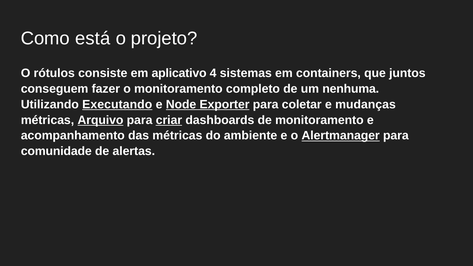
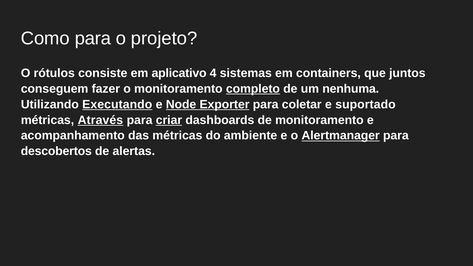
Como está: está -> para (93, 38)
completo underline: none -> present (253, 89)
mudanças: mudanças -> suportado (365, 104)
Arquivo: Arquivo -> Através (100, 120)
comunidade: comunidade -> descobertos (56, 151)
